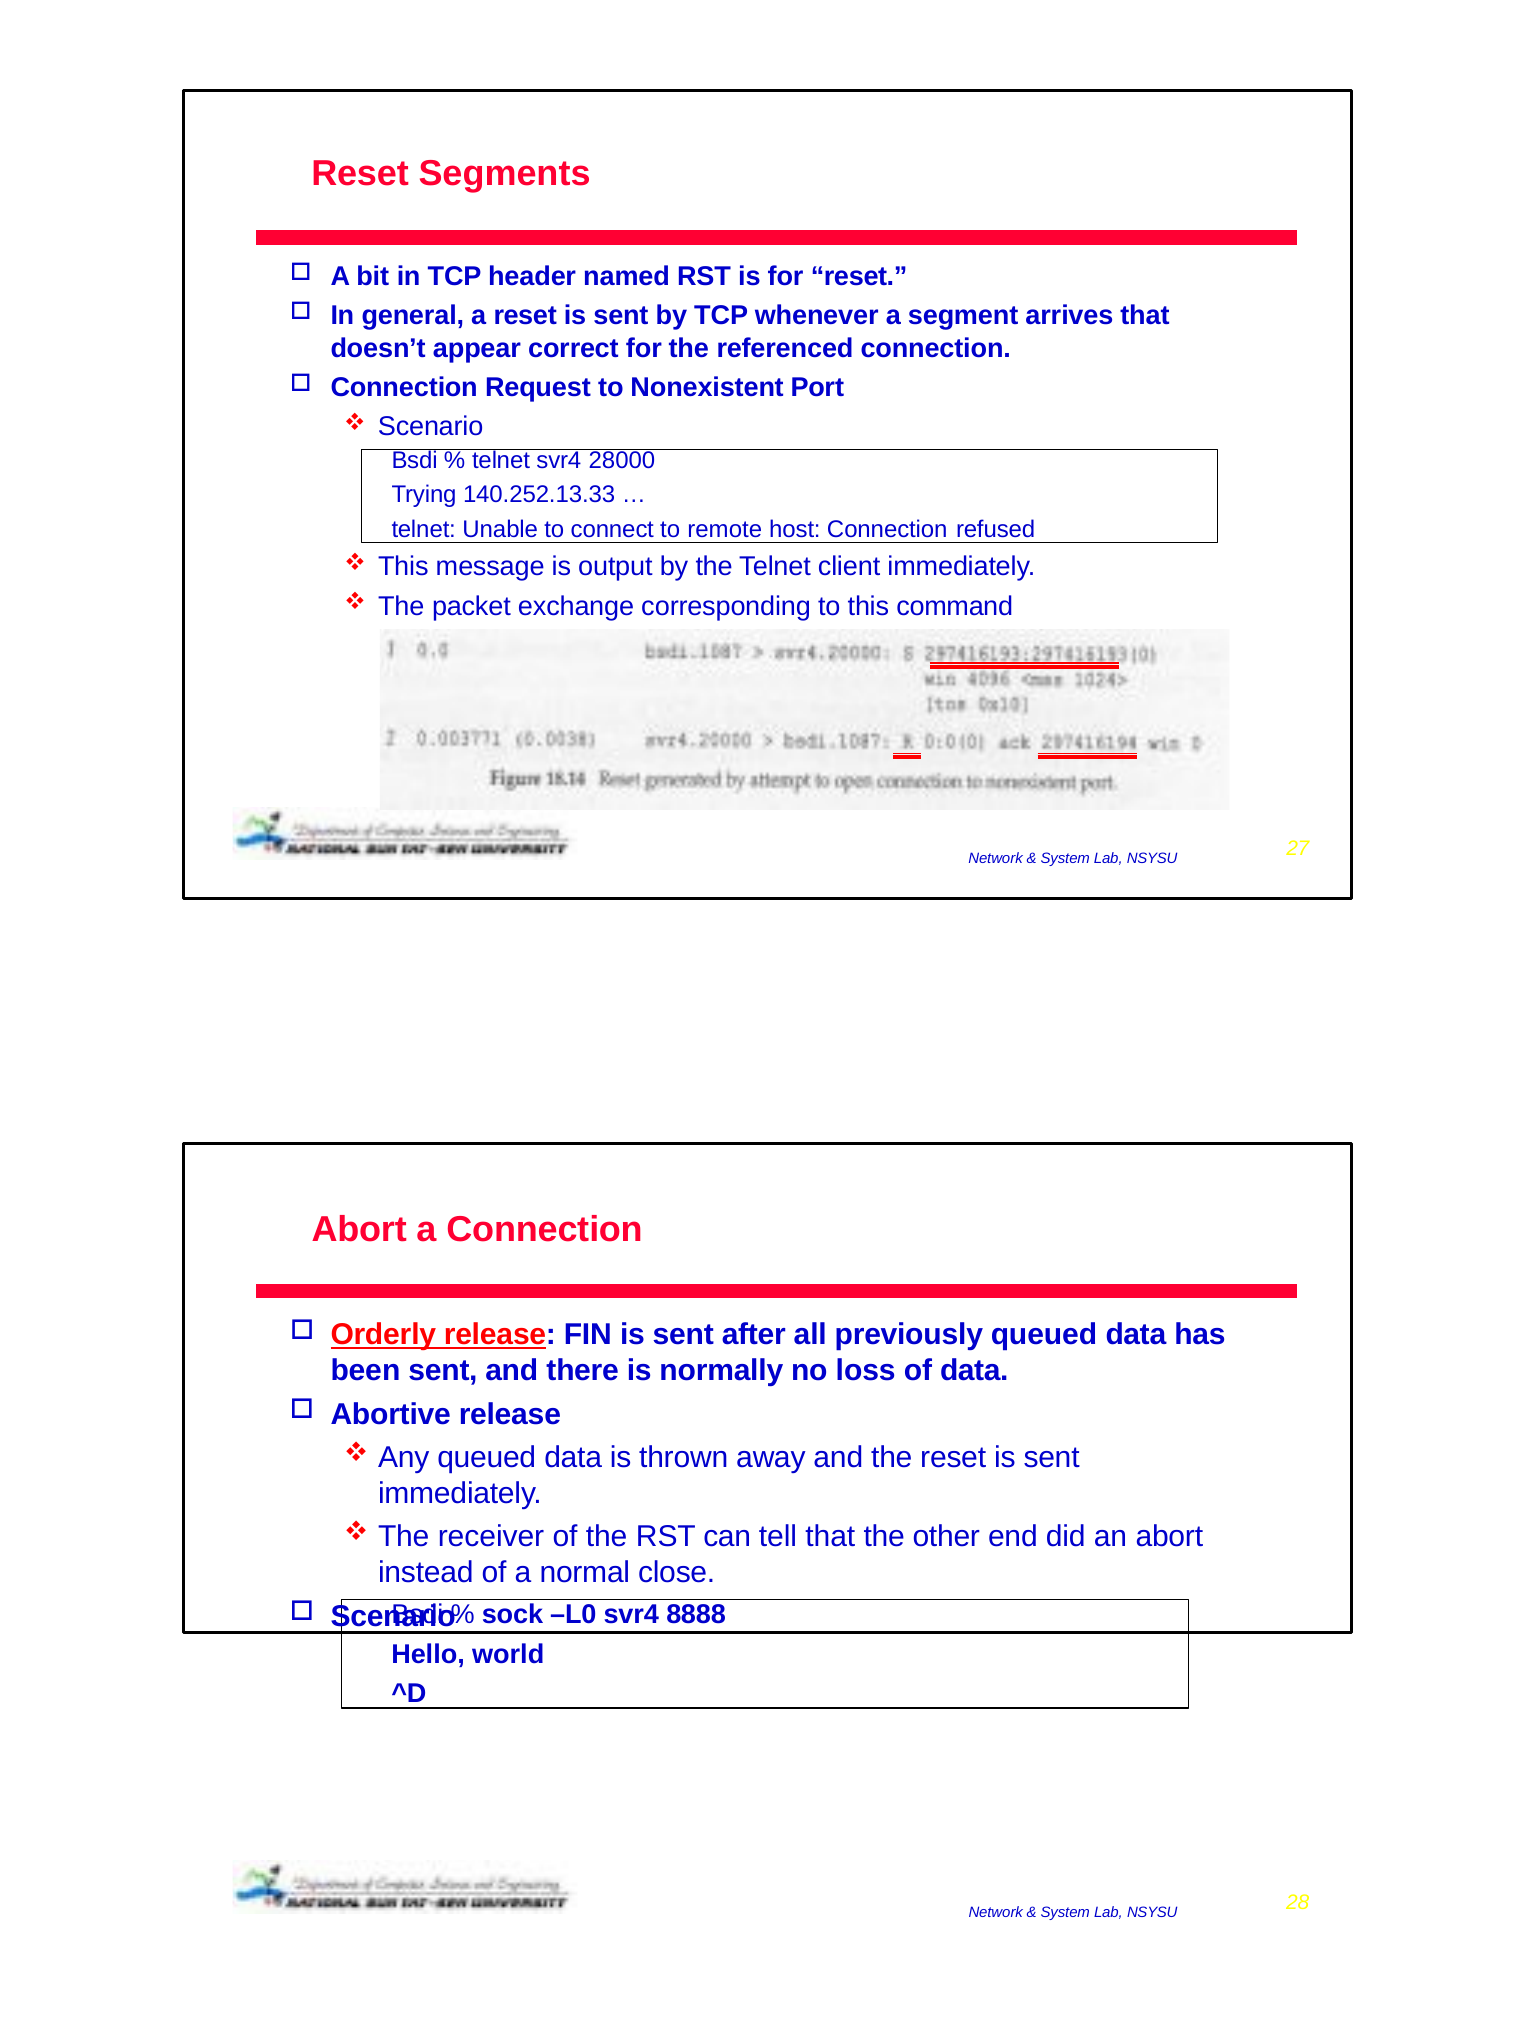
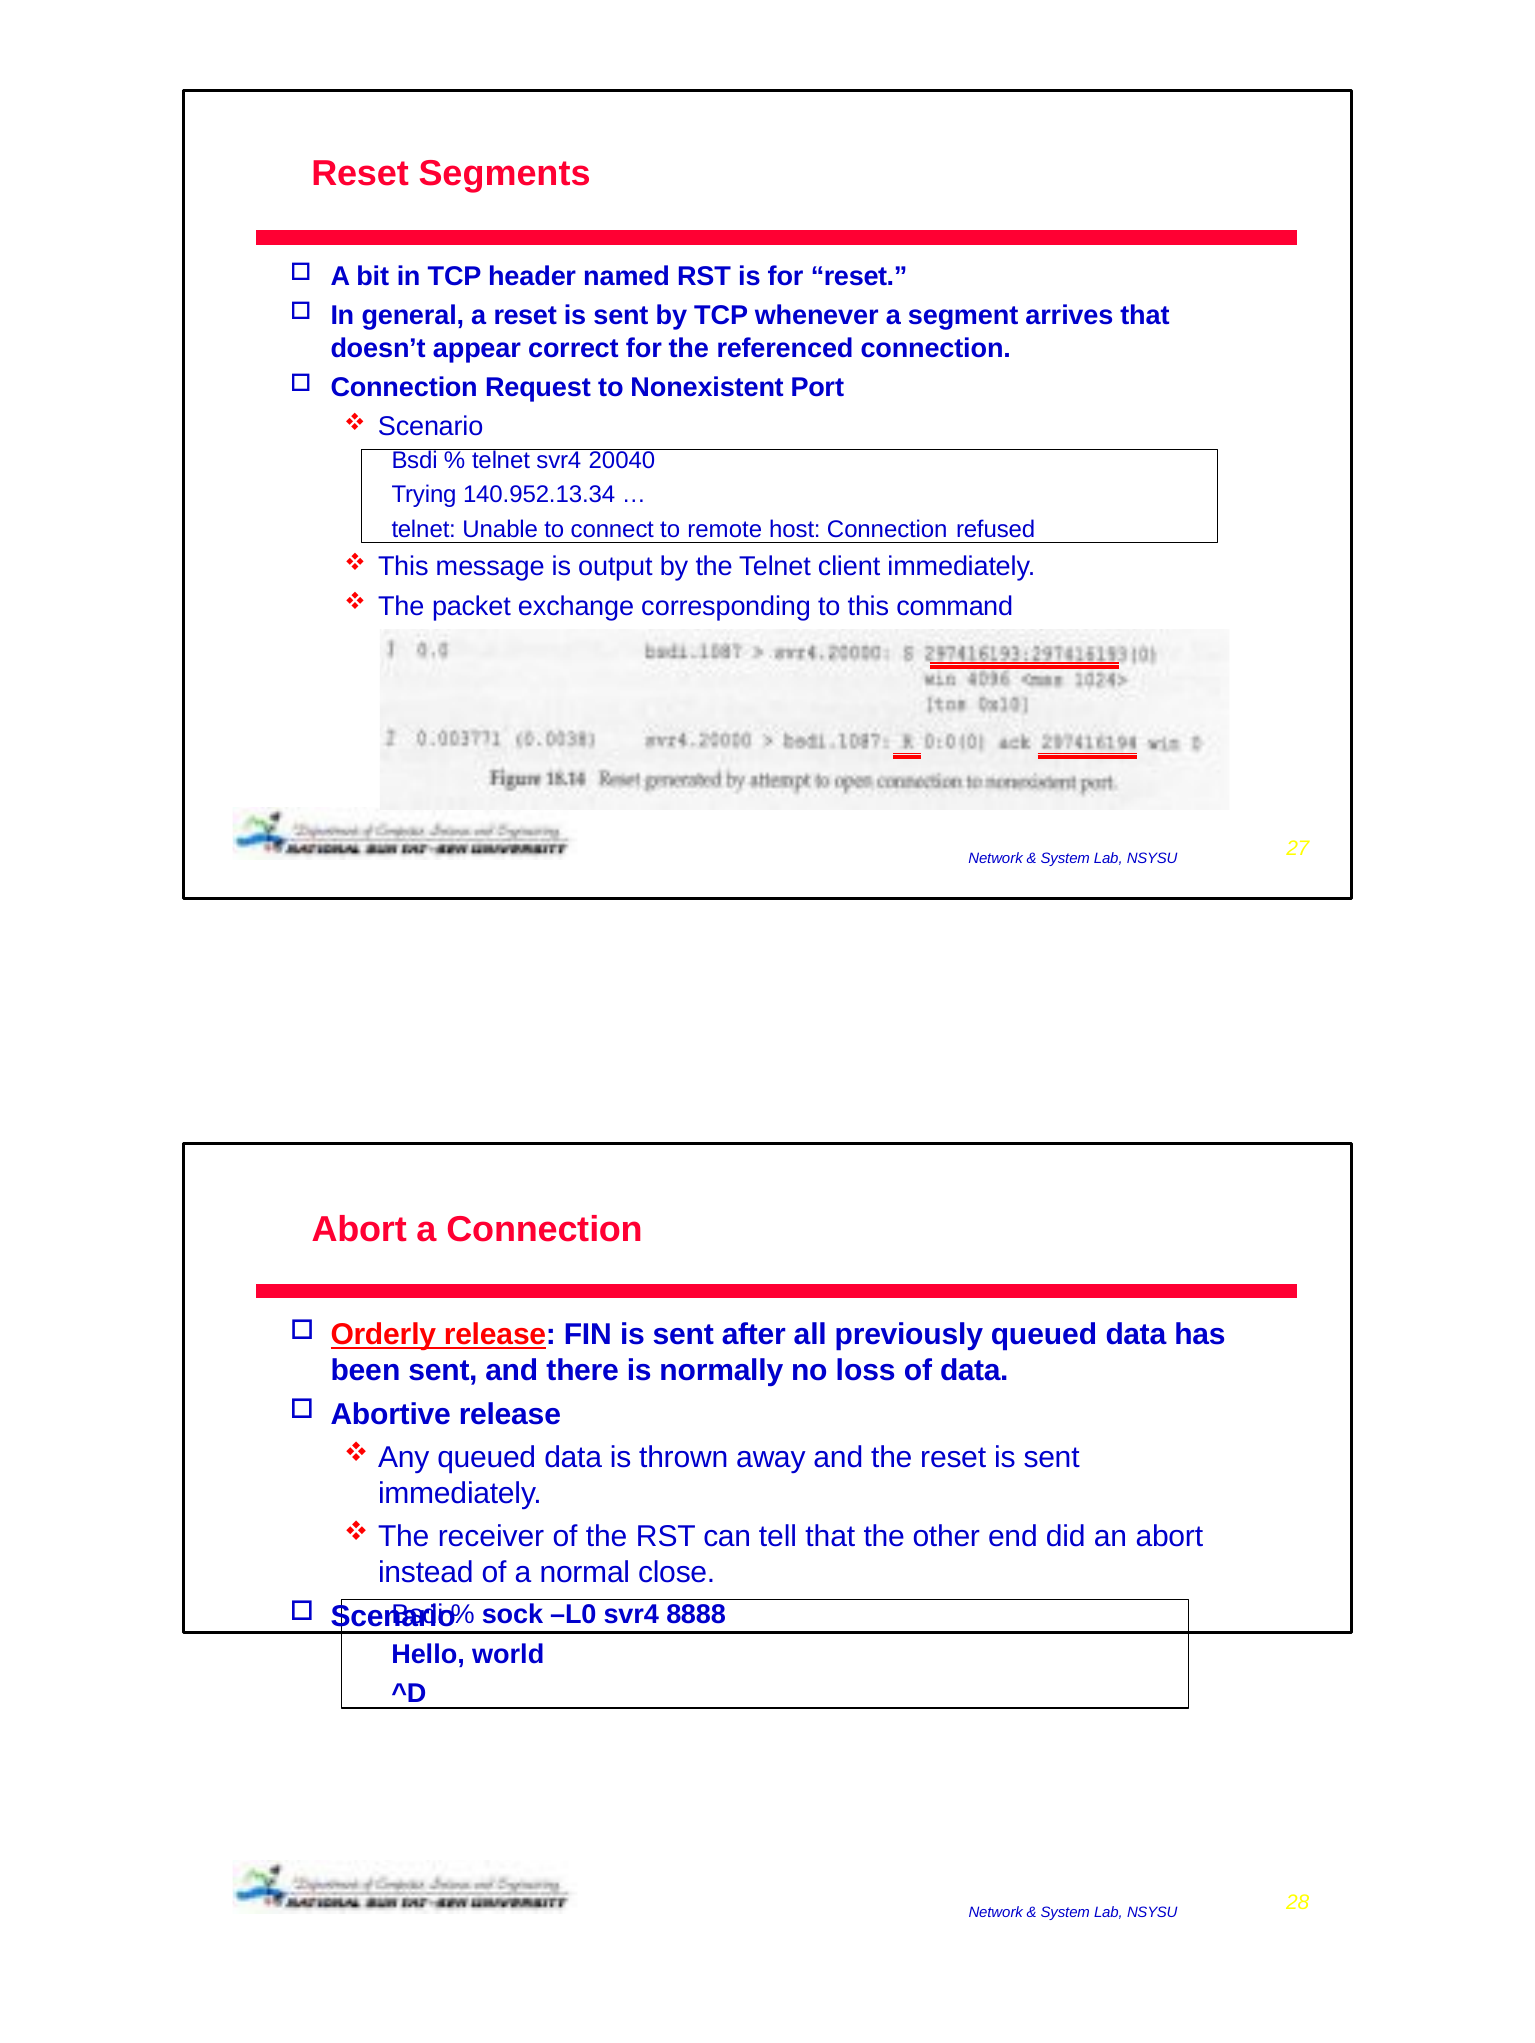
28000: 28000 -> 20040 (622, 460)
140.252.13.33: 140.252.13.33 -> 140.952.13.34 (539, 495)
